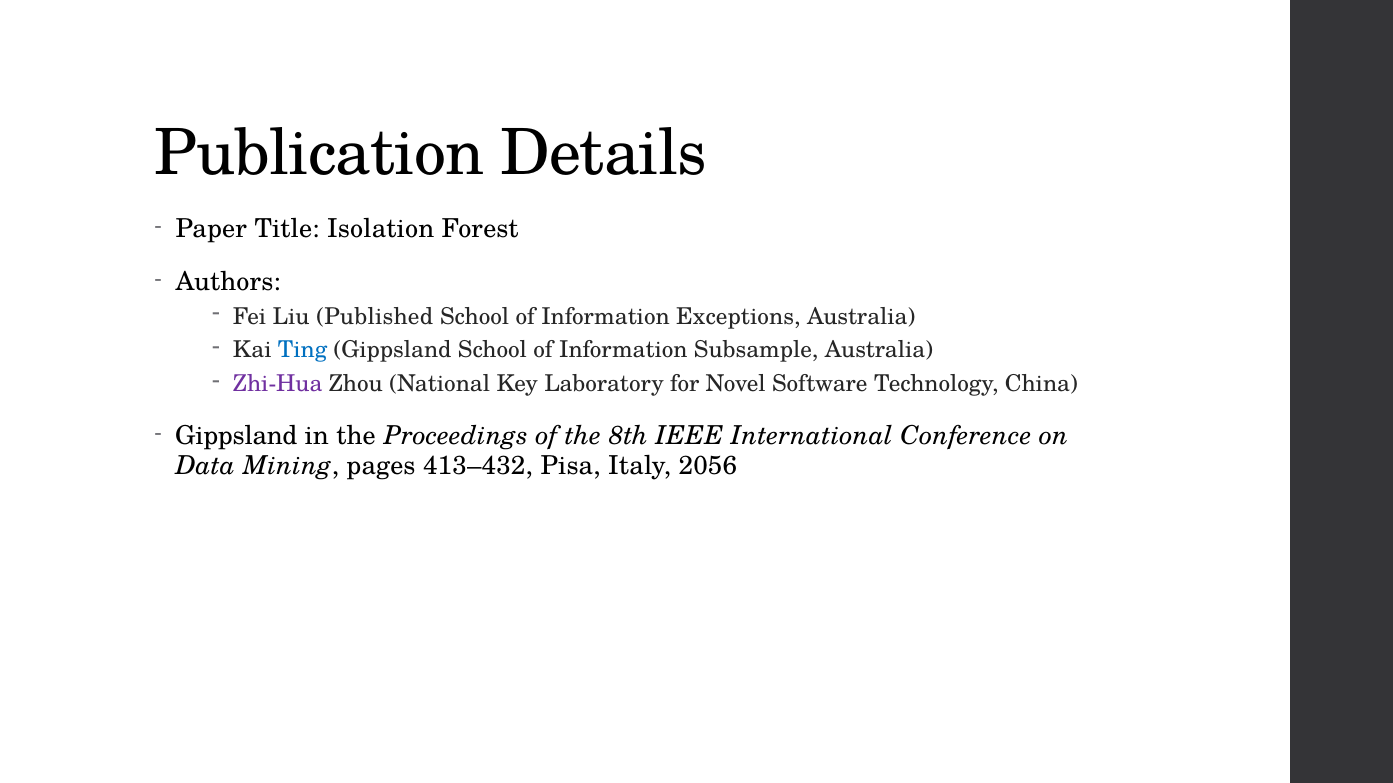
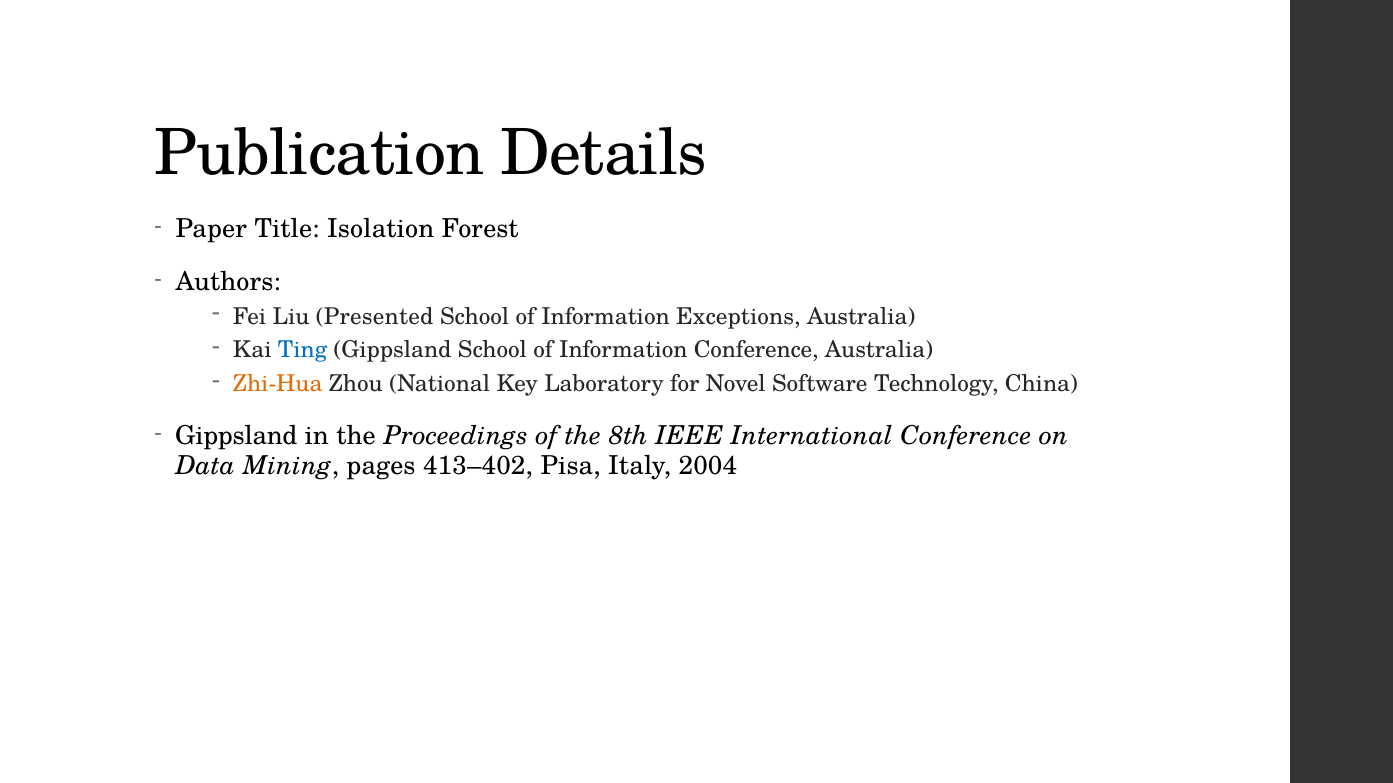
Published: Published -> Presented (375, 317)
Information Subsample: Subsample -> Conference (756, 350)
Zhi-Hua colour: purple -> orange (278, 384)
413–432: 413–432 -> 413–402 (478, 466)
2056: 2056 -> 2004 (708, 466)
